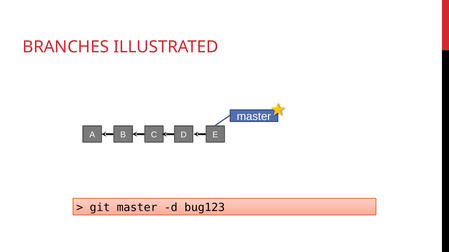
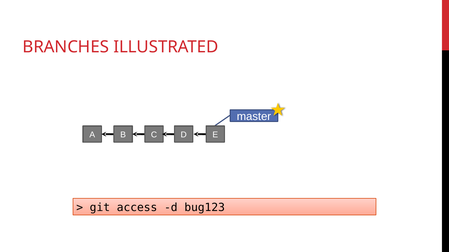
git master: master -> access (137, 208)
